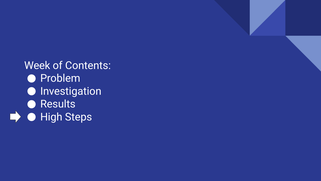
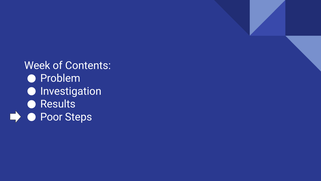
High: High -> Poor (51, 117)
